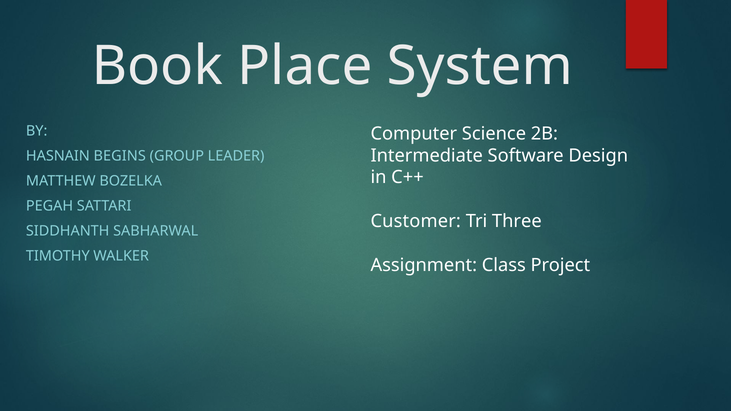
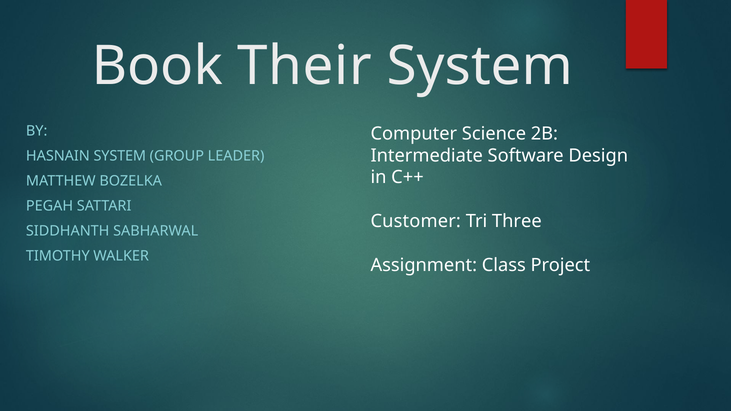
Place: Place -> Their (305, 66)
HASNAIN BEGINS: BEGINS -> SYSTEM (120, 156)
